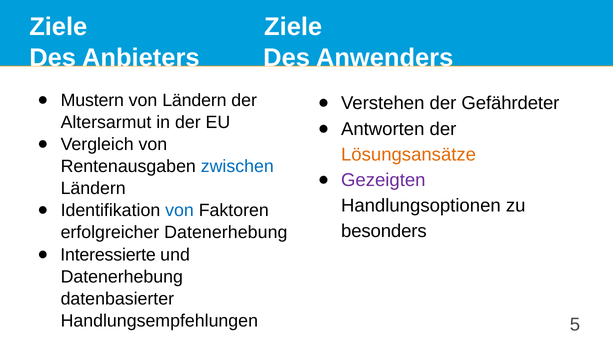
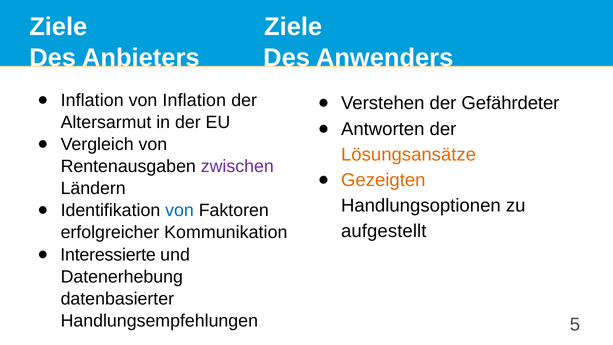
Mustern: Mustern -> Inflation (92, 100)
von Ländern: Ländern -> Inflation (194, 100)
zwischen colour: blue -> purple (237, 166)
Gezeigten colour: purple -> orange (383, 180)
besonders: besonders -> aufgestellt (384, 231)
erfolgreicher Datenerhebung: Datenerhebung -> Kommunikation (226, 232)
